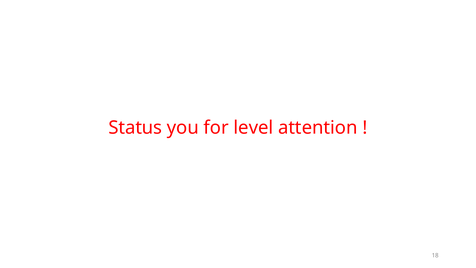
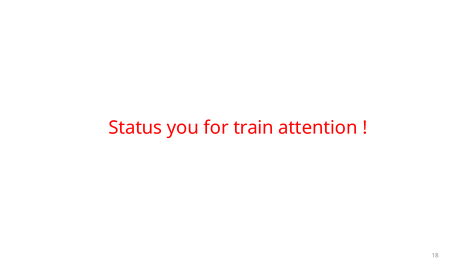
level: level -> train (253, 128)
